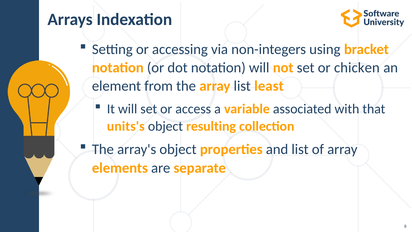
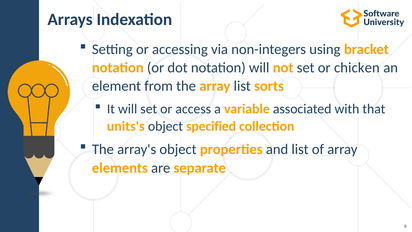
least: least -> sorts (269, 86)
resulting: resulting -> specified (211, 126)
